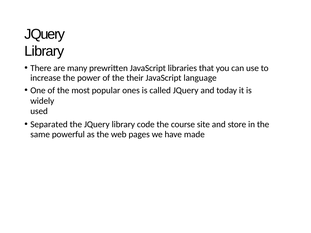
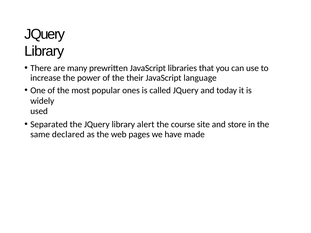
code: code -> alert (146, 125)
powerful: powerful -> declared (68, 134)
